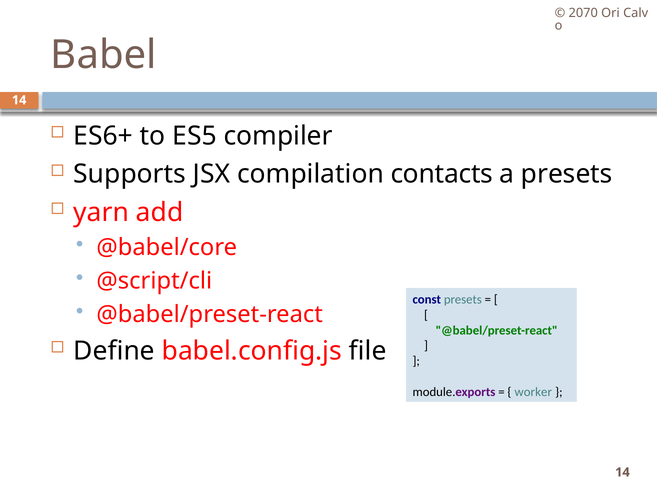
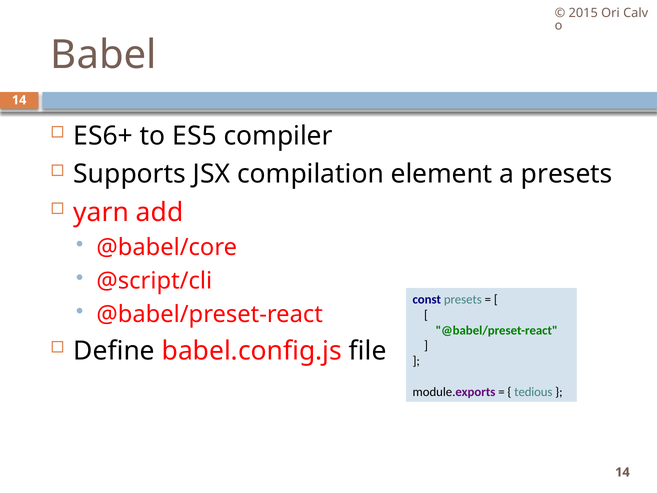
2070: 2070 -> 2015 (583, 13)
contacts: contacts -> element (442, 174)
worker: worker -> tedious (533, 392)
